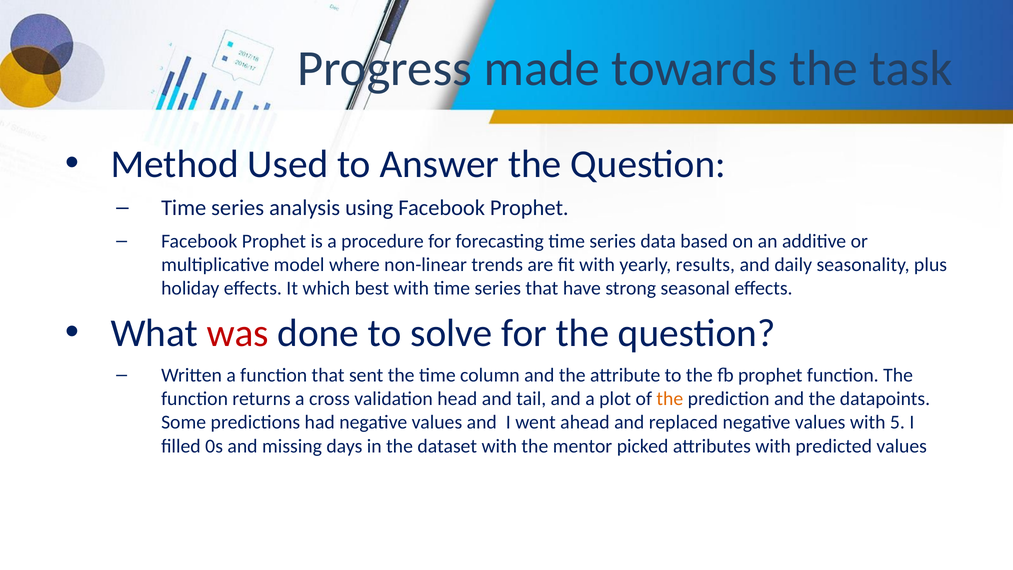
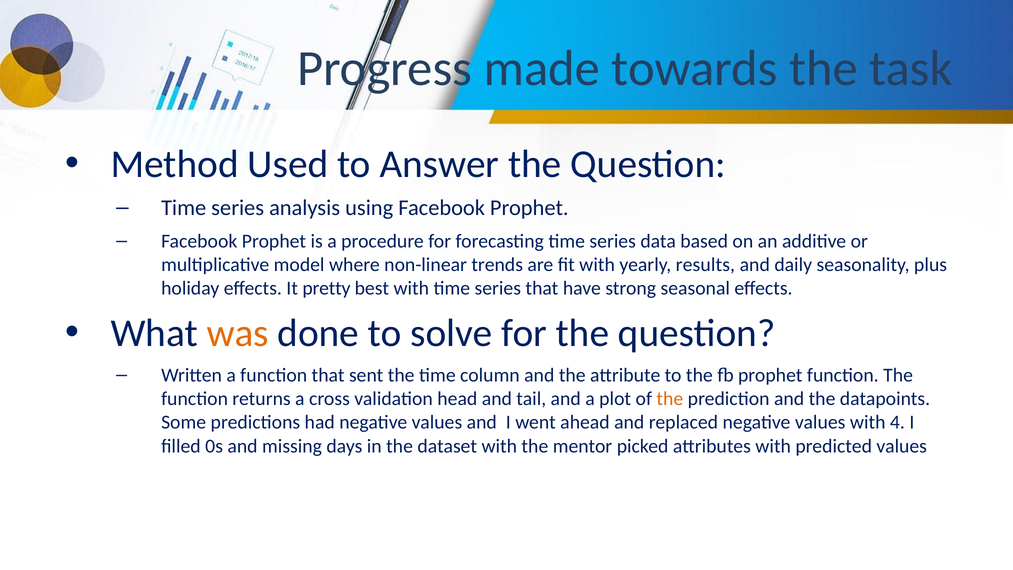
which: which -> pretty (326, 288)
was colour: red -> orange (238, 333)
5: 5 -> 4 (897, 422)
